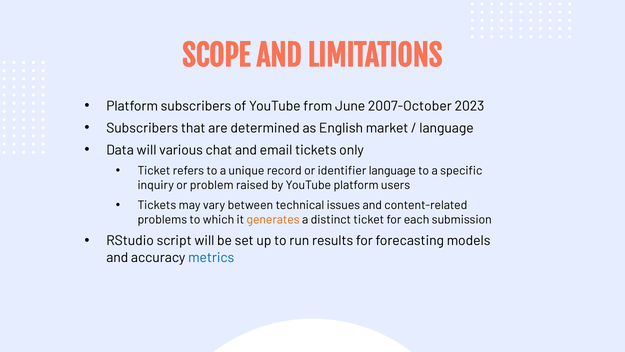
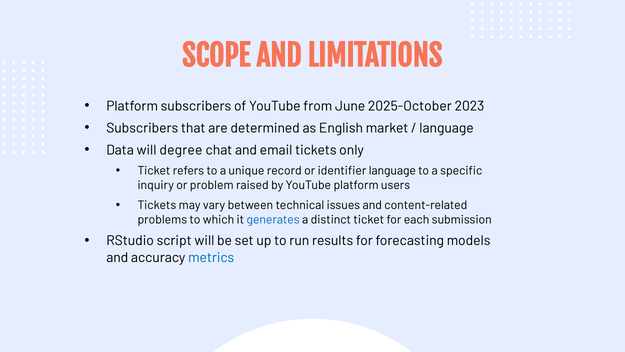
2007-October: 2007-October -> 2025-October (410, 106)
various: various -> degree (181, 150)
generates colour: orange -> blue (273, 220)
